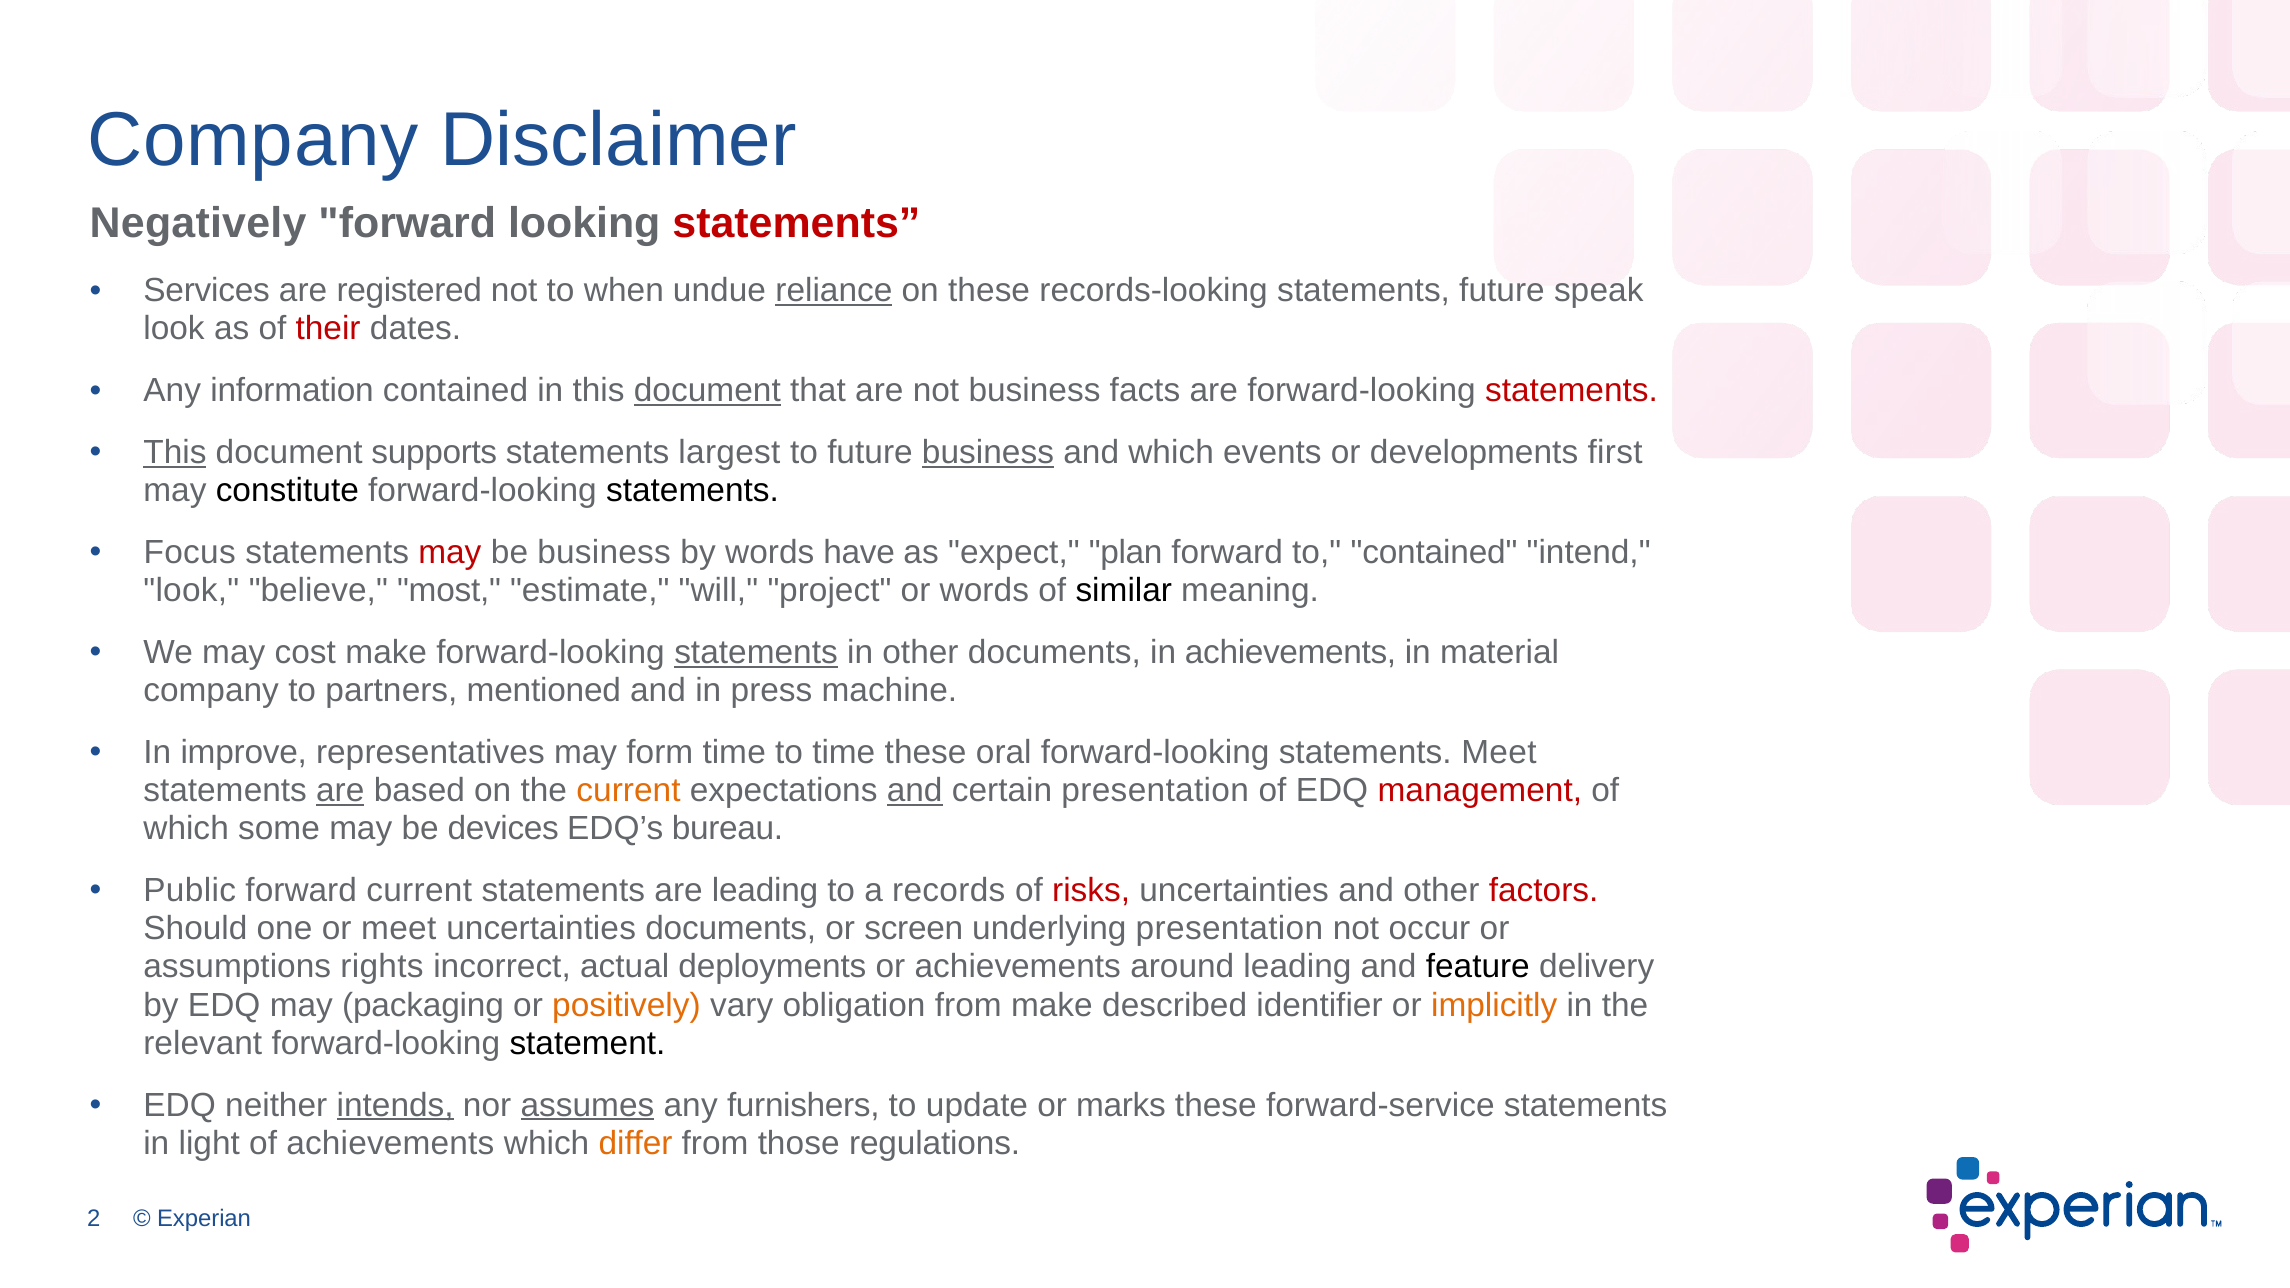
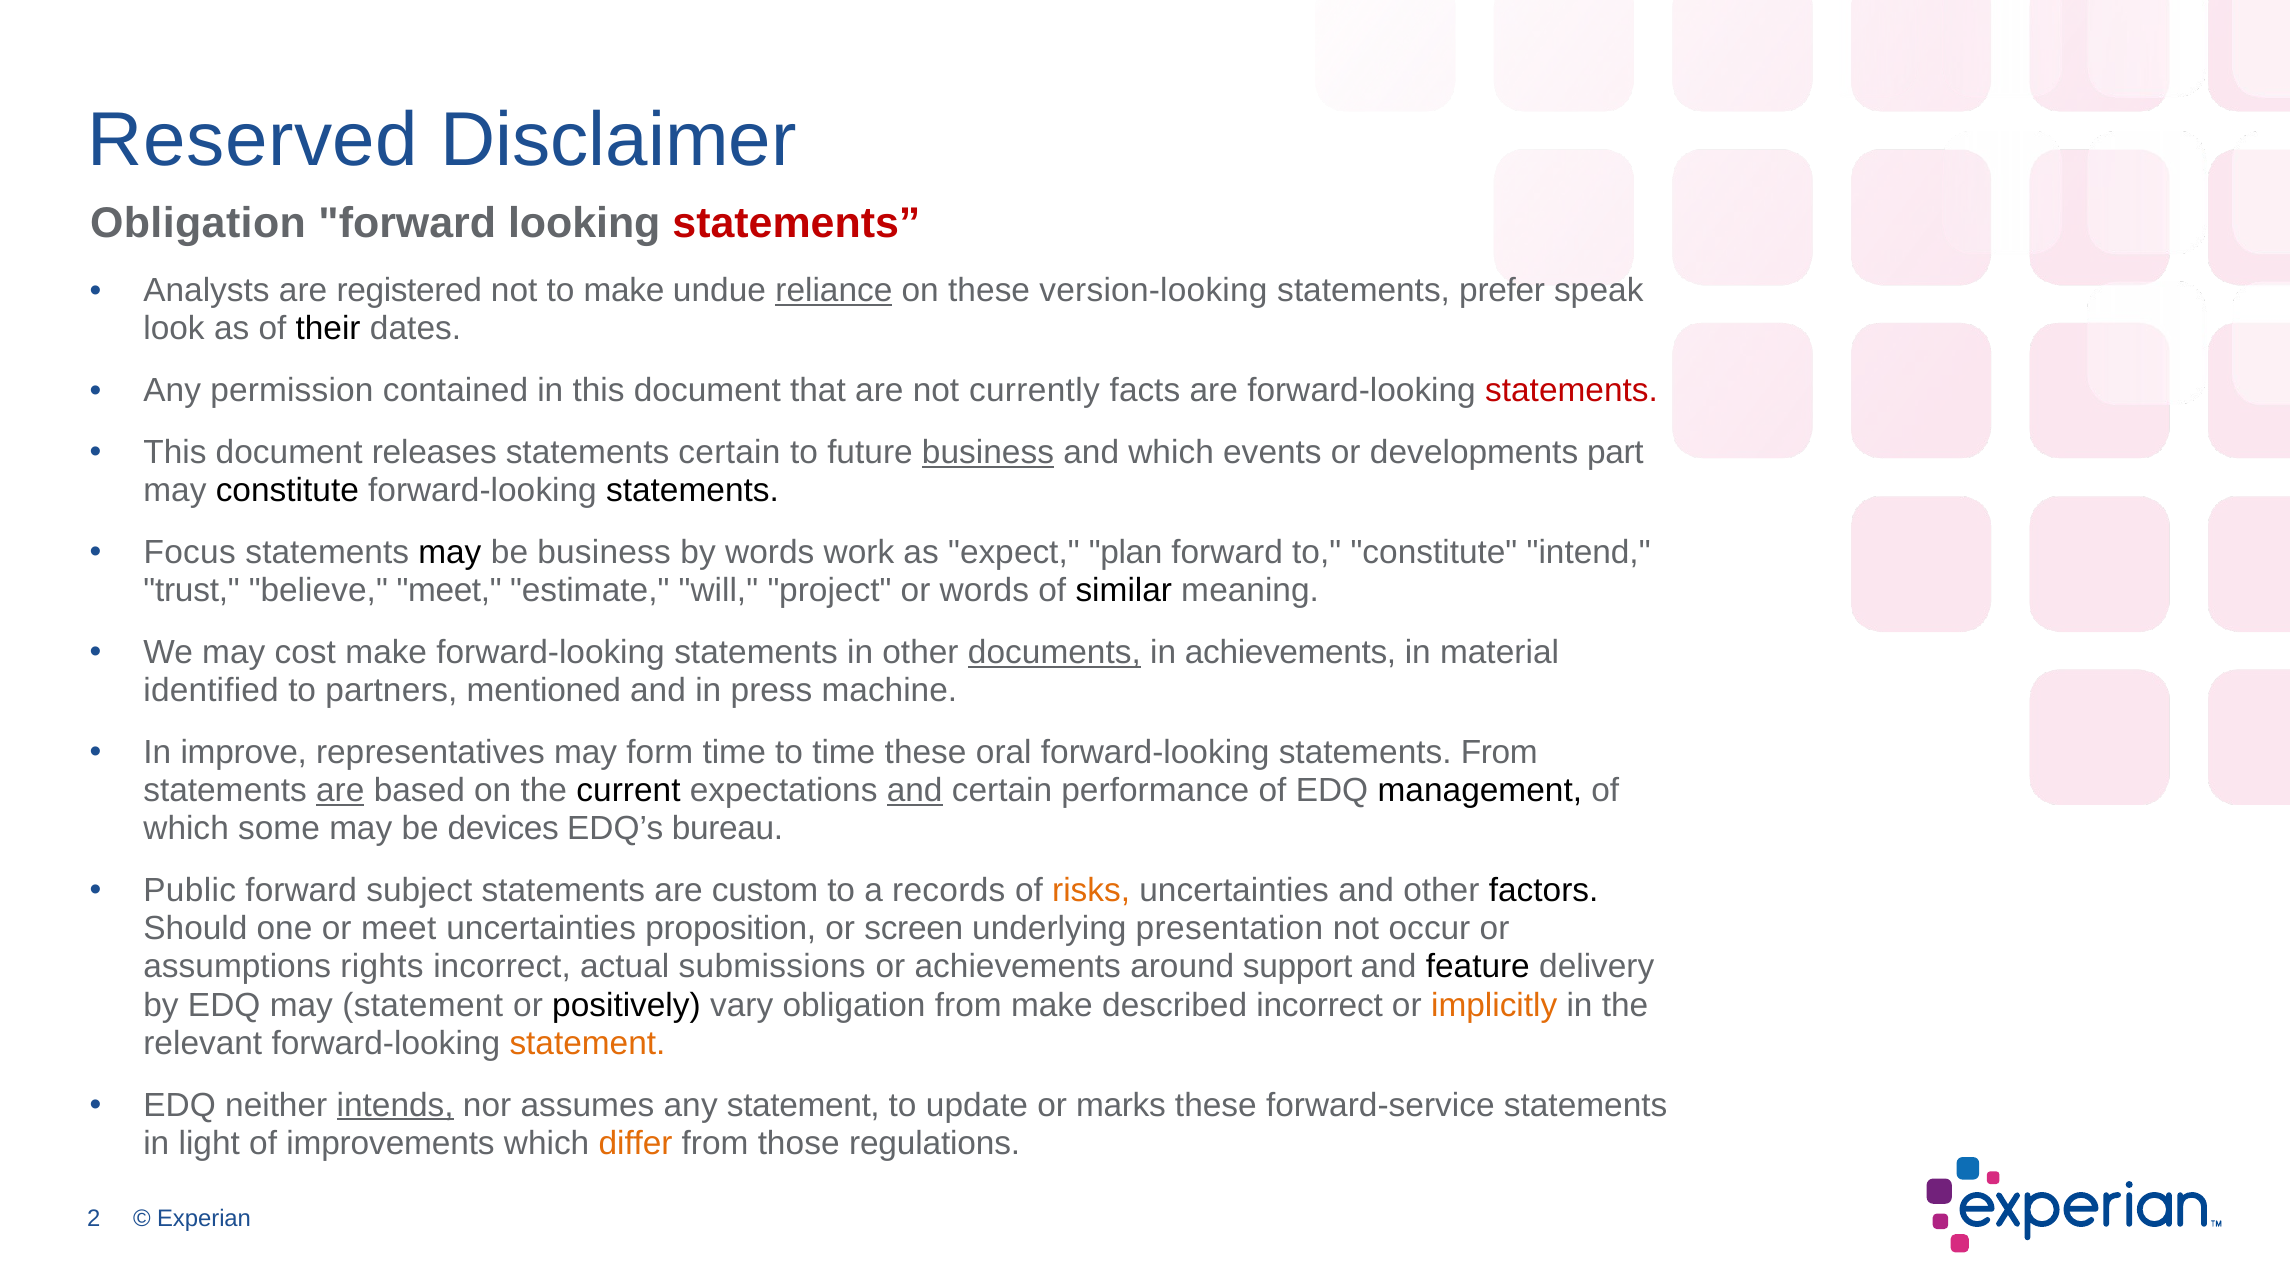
Company: Company -> Reserved (253, 140)
Negatively: Negatively -> Obligation (198, 224)
Services: Services -> Analysts (207, 291)
to when: when -> make (624, 291)
records-looking: records-looking -> version-looking (1153, 291)
statements future: future -> prefer (1502, 291)
their colour: red -> black (328, 329)
information: information -> permission (292, 391)
document underline: present -> none (707, 391)
not business: business -> currently (1034, 391)
This underline: present -> none (175, 453)
supports: supports -> releases (434, 453)
statements largest: largest -> certain (729, 453)
first: first -> part (1615, 453)
may colour: red -> black (450, 553)
have: have -> work (859, 553)
to contained: contained -> constitute (1434, 553)
look: look -> trust (192, 591)
believe most: most -> meet (449, 591)
statements underline: present -> none (756, 653)
documents underline: none -> present (1054, 653)
company: company -> identified (211, 691)
statements Meet: Meet -> From (1499, 753)
current colour: orange -> black (628, 791)
certain presentation: presentation -> performance (1155, 791)
management colour: red -> black (1480, 791)
forward current: current -> subject (419, 891)
are leading: leading -> custom (765, 891)
risks colour: red -> orange (1091, 891)
factors colour: red -> black (1544, 891)
uncertainties documents: documents -> proposition (731, 929)
deployments: deployments -> submissions (772, 967)
around leading: leading -> support (1298, 967)
may packaging: packaging -> statement (423, 1005)
positively colour: orange -> black (626, 1005)
described identifier: identifier -> incorrect (1320, 1005)
statement colour: black -> orange (587, 1043)
assumes underline: present -> none (587, 1105)
any furnishers: furnishers -> statement (803, 1105)
of achievements: achievements -> improvements (390, 1143)
